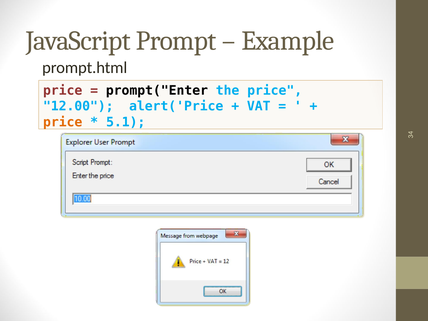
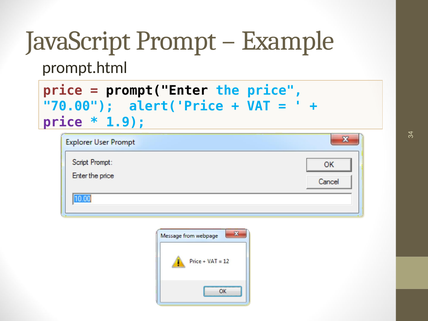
12.00: 12.00 -> 70.00 (78, 106)
price colour: orange -> purple (63, 122)
5.1: 5.1 -> 1.9 (126, 122)
